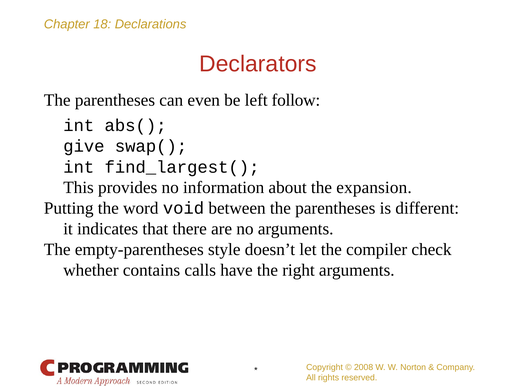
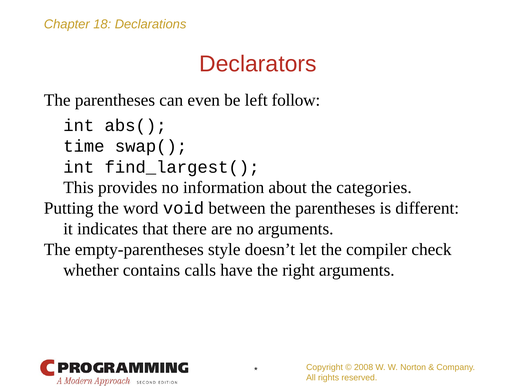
give: give -> time (84, 146)
expansion: expansion -> categories (374, 188)
